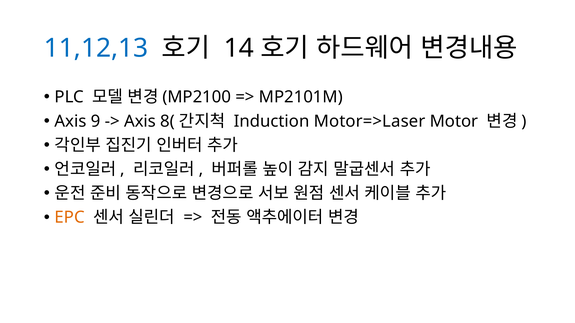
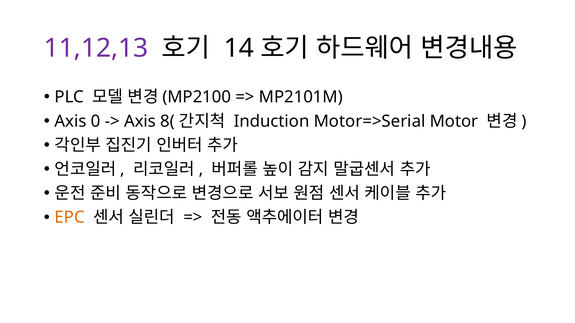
11,12,13 colour: blue -> purple (96, 48)
9: 9 -> 0 (96, 121)
Motor=>Laser: Motor=>Laser -> Motor=>Serial (370, 121)
